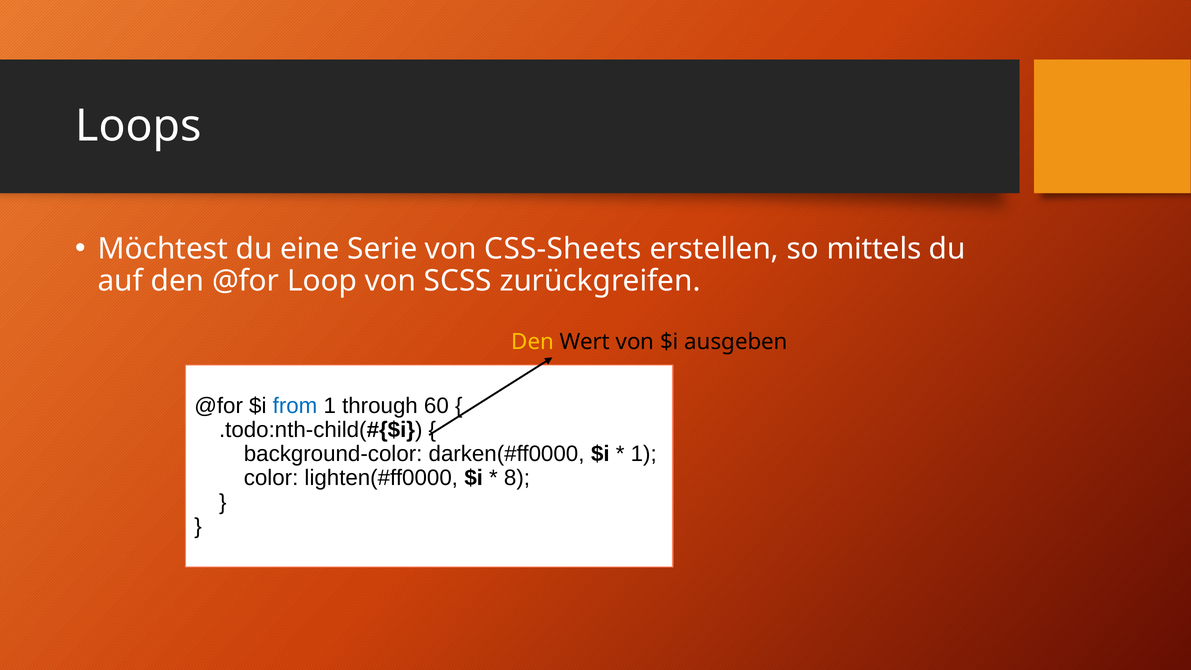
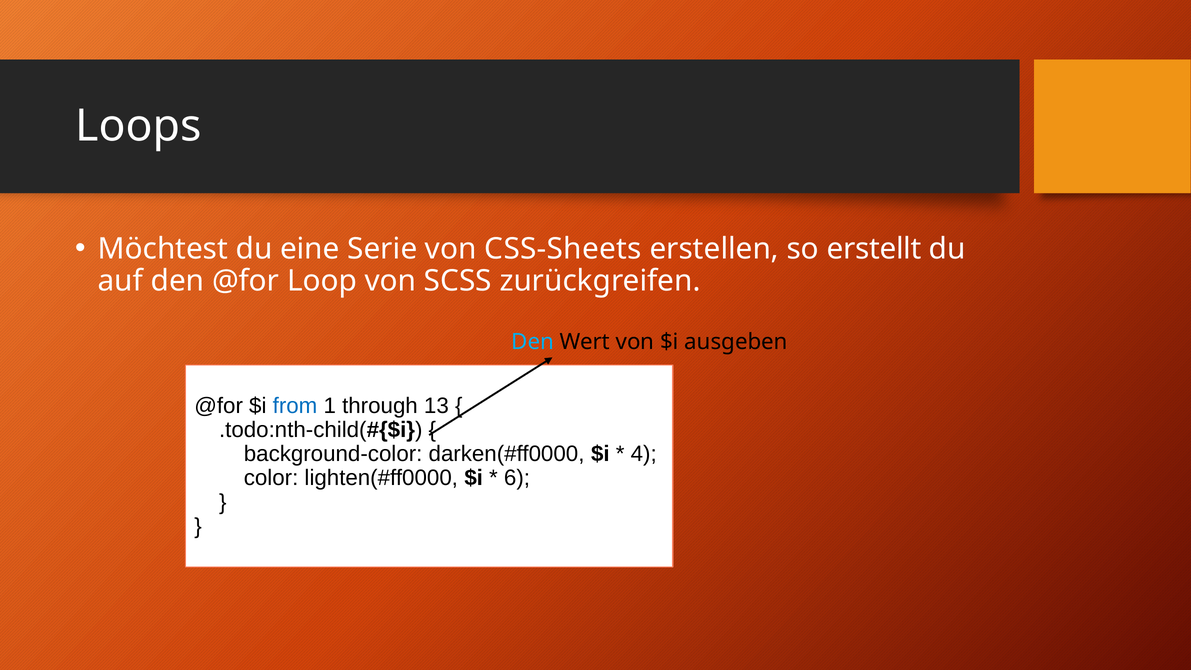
mittels: mittels -> erstellt (874, 249)
Den colour: yellow -> light blue (533, 342)
60: 60 -> 13 (436, 406)
1: 1 -> 4 (644, 454)
8: 8 -> 6 (517, 478)
